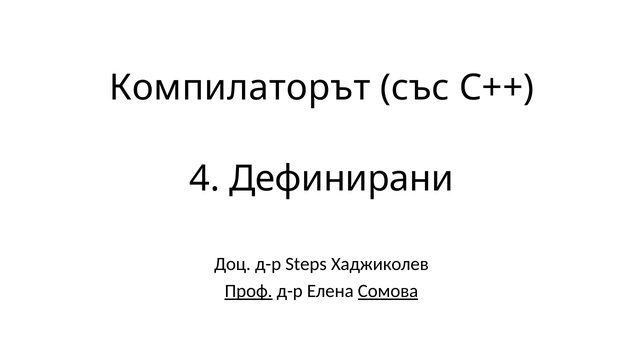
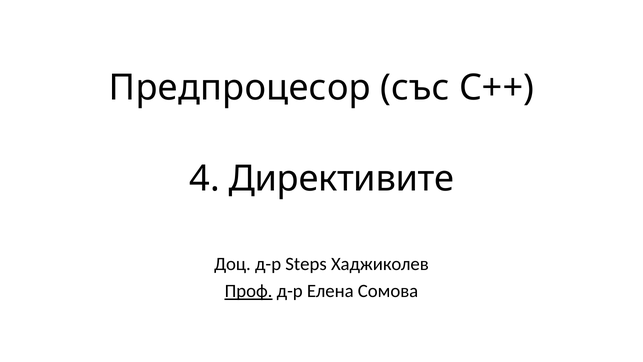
Компилаторът: Компилаторът -> Предпроцесор (240, 88)
Дефинирани: Дефинирани -> Директивите (341, 179)
Сомова underline: present -> none (388, 291)
